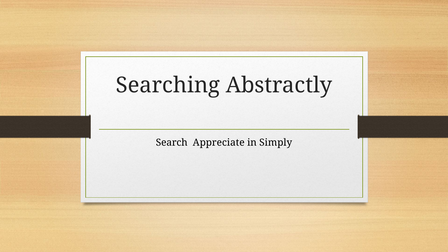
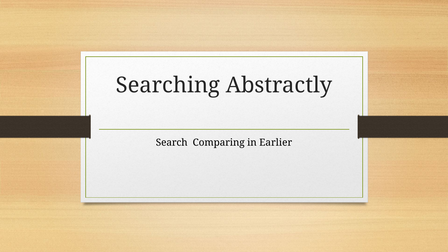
Appreciate: Appreciate -> Comparing (219, 143)
Simply: Simply -> Earlier (276, 143)
